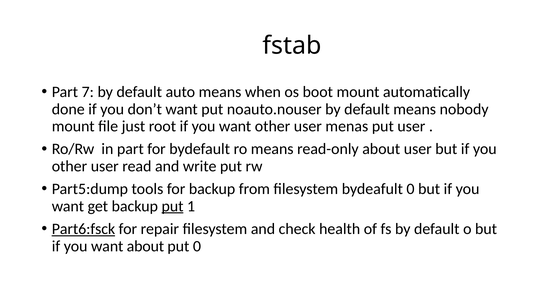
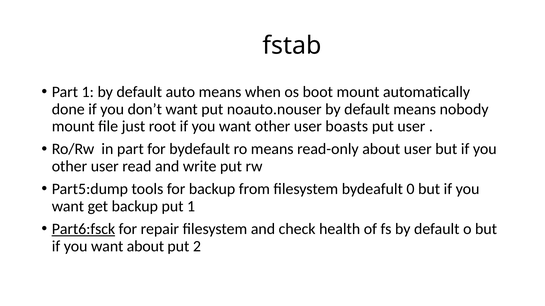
Part 7: 7 -> 1 (88, 92)
menas: menas -> boasts (347, 126)
put underline: present -> none (172, 207)
put 0: 0 -> 2 (197, 247)
